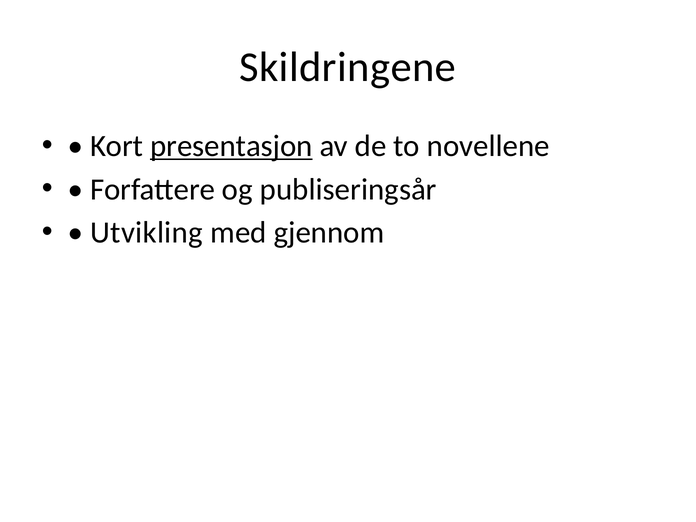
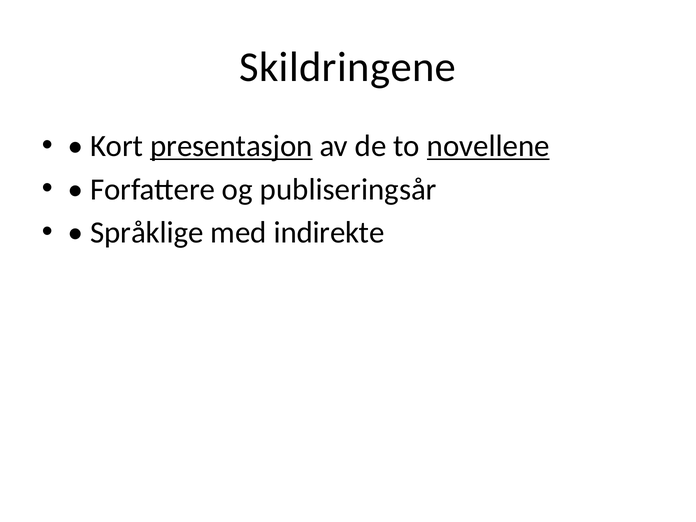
novellene underline: none -> present (488, 146)
Utvikling: Utvikling -> Språklige (147, 233)
gjennom: gjennom -> indirekte (329, 233)
